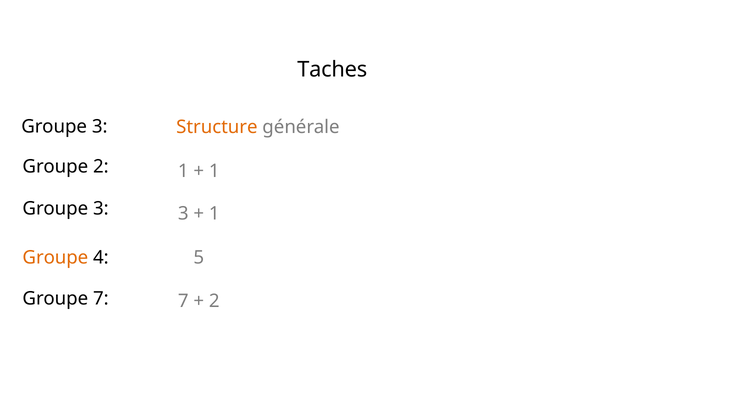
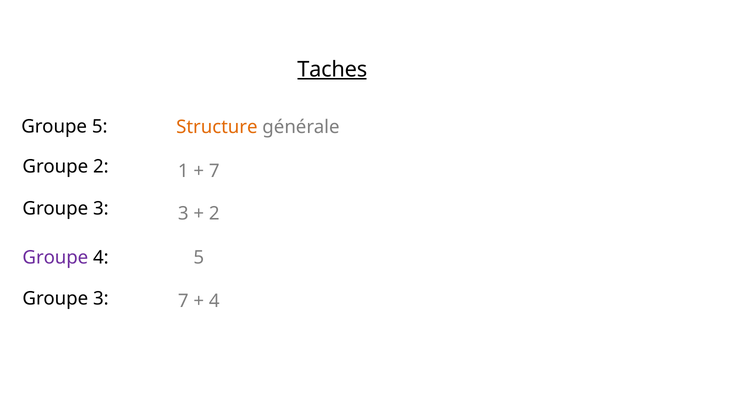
Taches underline: none -> present (332, 69)
3: 3 -> 5 (100, 127)
1: 1 -> 7 (214, 171)
1: 1 -> 2 (214, 214)
Groupe colour: orange -> purple (55, 258)
7: 7 -> 3 (101, 299)
2: 2 -> 4 (214, 301)
